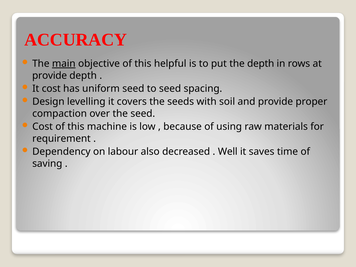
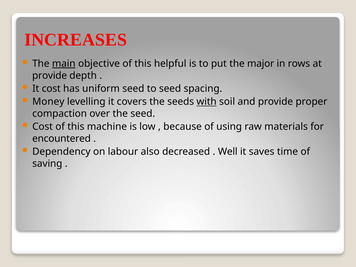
ACCURACY: ACCURACY -> INCREASES (76, 40)
the depth: depth -> major (261, 64)
Design: Design -> Money (48, 102)
with underline: none -> present (207, 102)
requirement: requirement -> encountered (62, 139)
